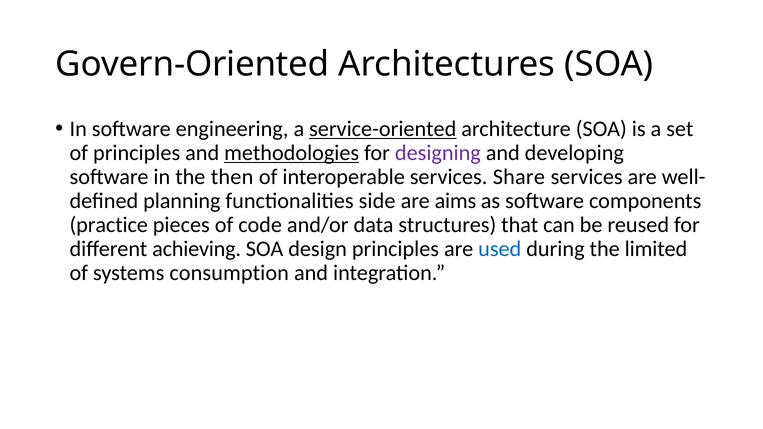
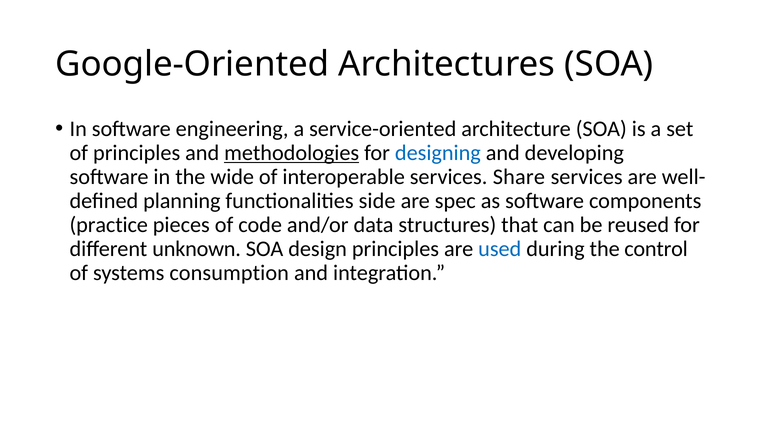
Govern-Oriented: Govern-Oriented -> Google-Oriented (192, 64)
service-oriented underline: present -> none (383, 129)
designing colour: purple -> blue (438, 153)
then: then -> wide (232, 177)
aims: aims -> spec (455, 201)
achieving: achieving -> unknown (197, 249)
limited: limited -> control (656, 249)
